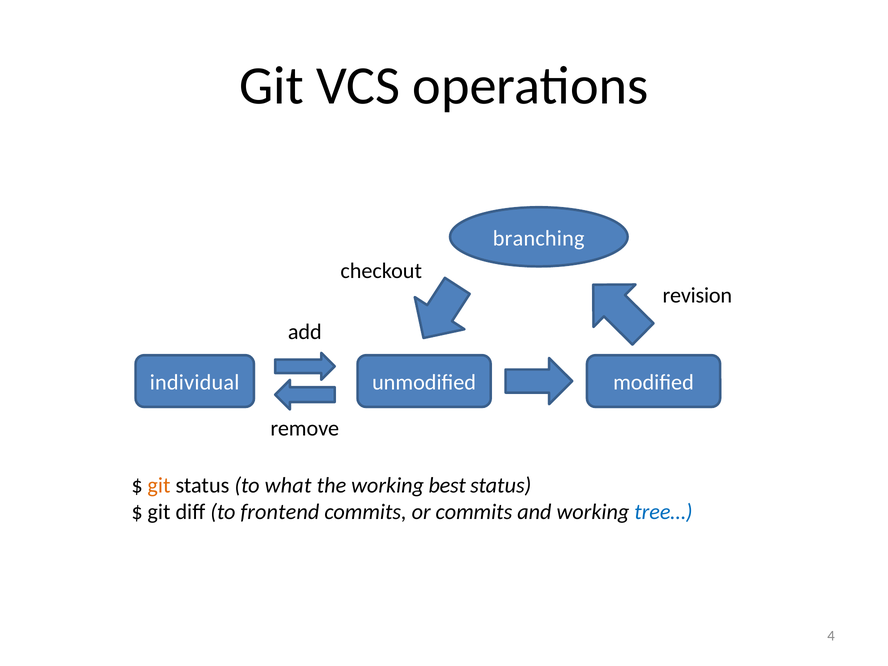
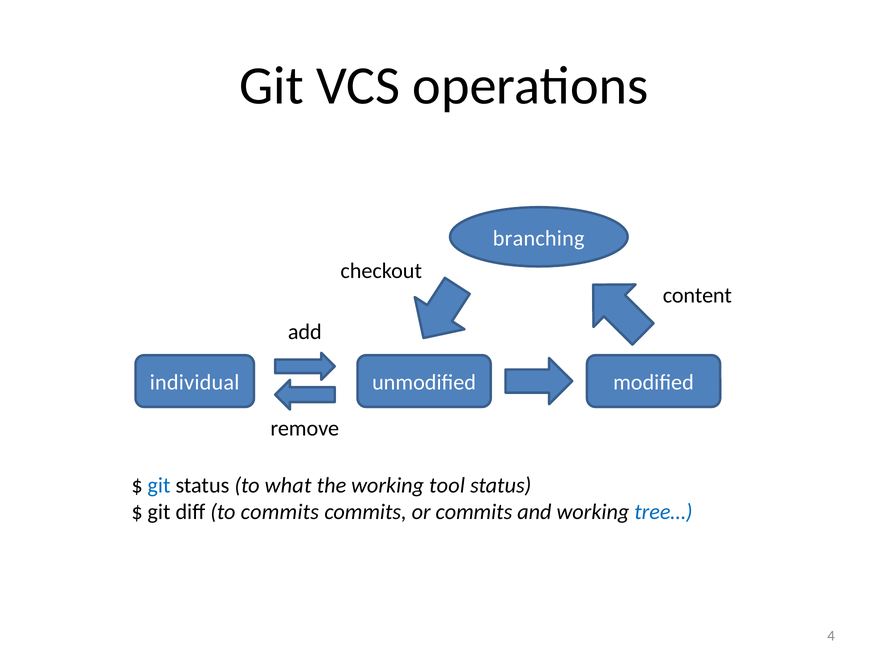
revision: revision -> content (697, 295)
git colour: orange -> blue (159, 485)
best: best -> tool (447, 485)
to frontend: frontend -> commits (280, 512)
